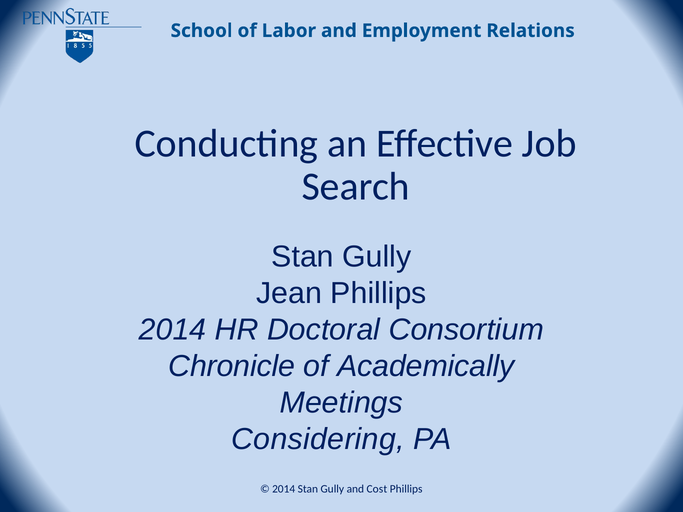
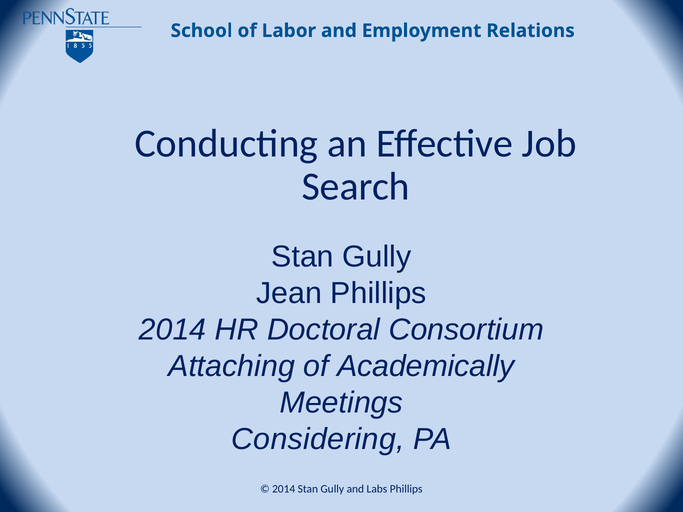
Chronicle: Chronicle -> Attaching (232, 366)
Cost: Cost -> Labs (377, 489)
